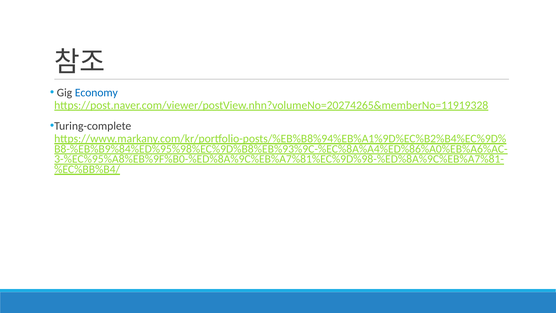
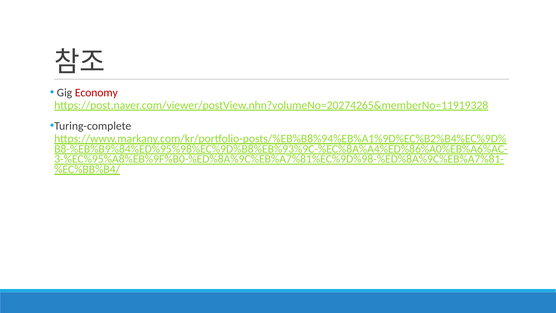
Economy colour: blue -> red (96, 92)
